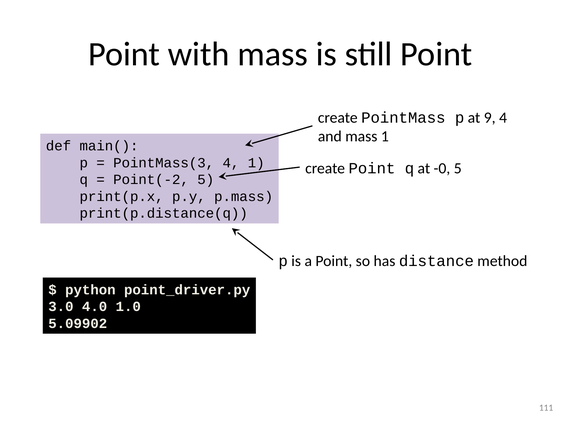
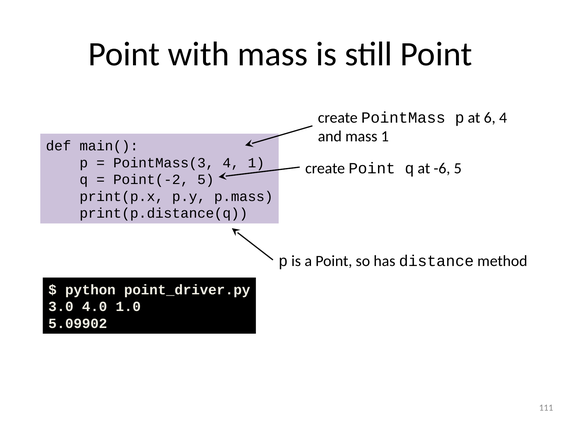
9: 9 -> 6 (490, 118)
-0: -0 -> -6 (442, 168)
